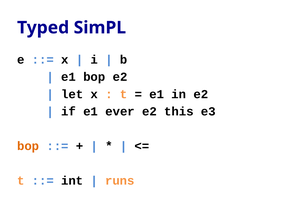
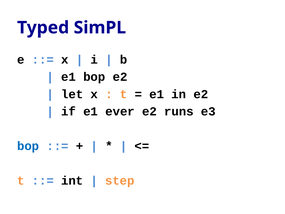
this: this -> runs (179, 111)
bop colour: orange -> blue (28, 146)
runs: runs -> step (120, 180)
